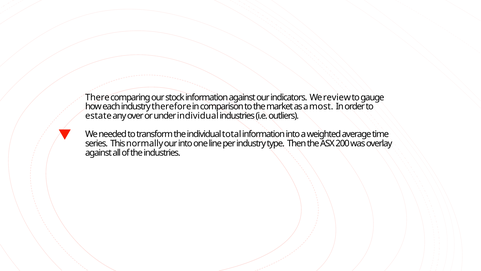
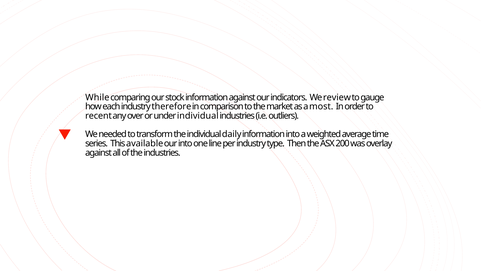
There: There -> While (97, 97)
estate: estate -> recent (98, 116)
total: total -> daily (232, 134)
normally: normally -> available (145, 143)
